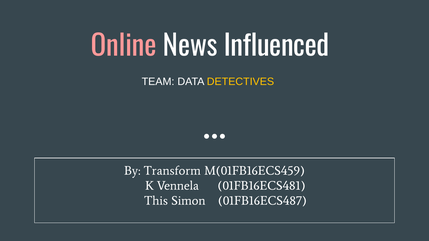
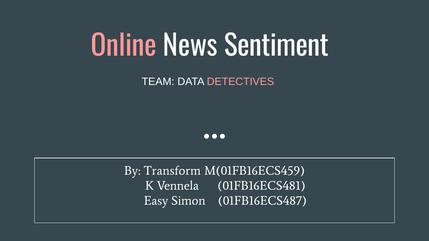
Influenced: Influenced -> Sentiment (276, 47)
DETECTIVES colour: yellow -> pink (240, 82)
This: This -> Easy (156, 201)
